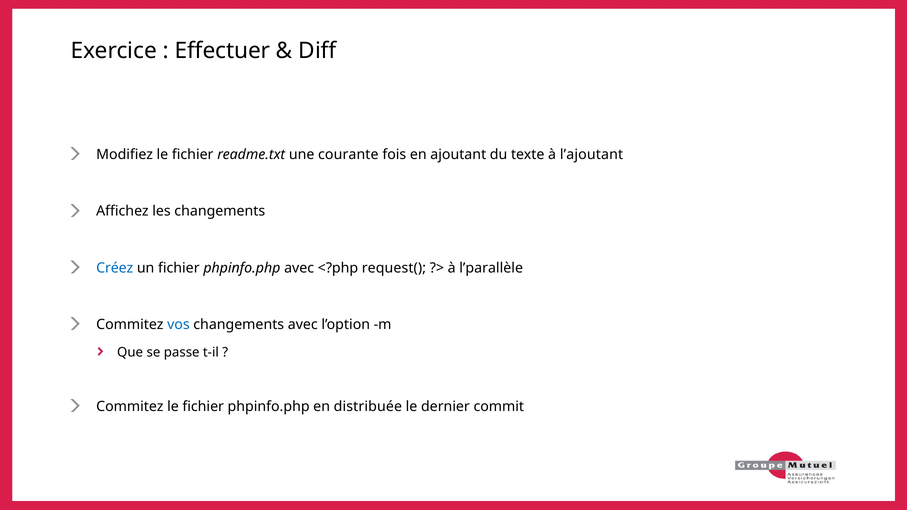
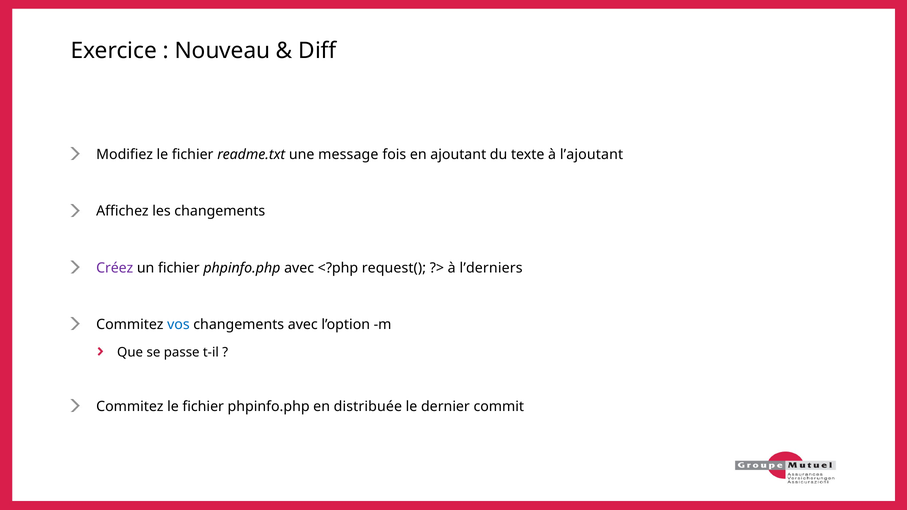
Effectuer: Effectuer -> Nouveau (222, 51)
courante: courante -> message (348, 155)
Créez colour: blue -> purple (115, 268)
l’parallèle: l’parallèle -> l’derniers (491, 268)
